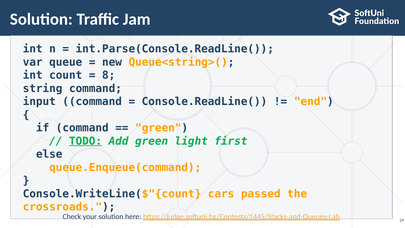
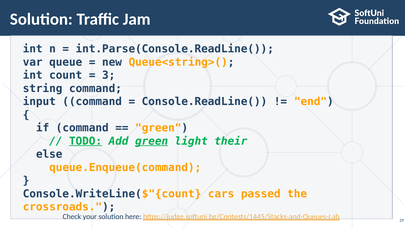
8: 8 -> 3 (109, 75)
green underline: none -> present (152, 141)
first: first -> their (231, 141)
